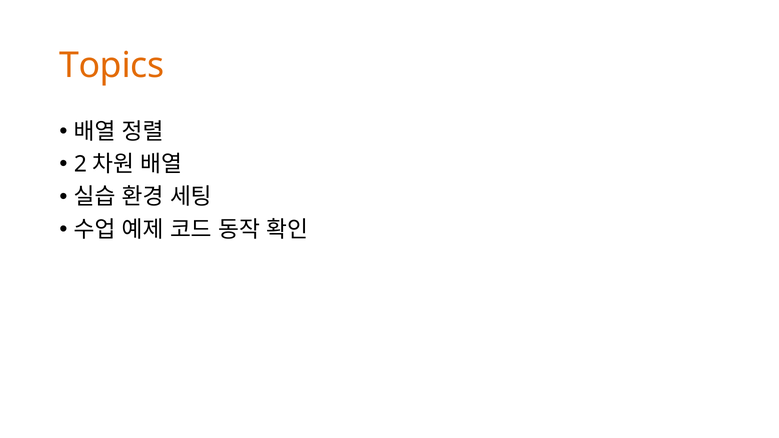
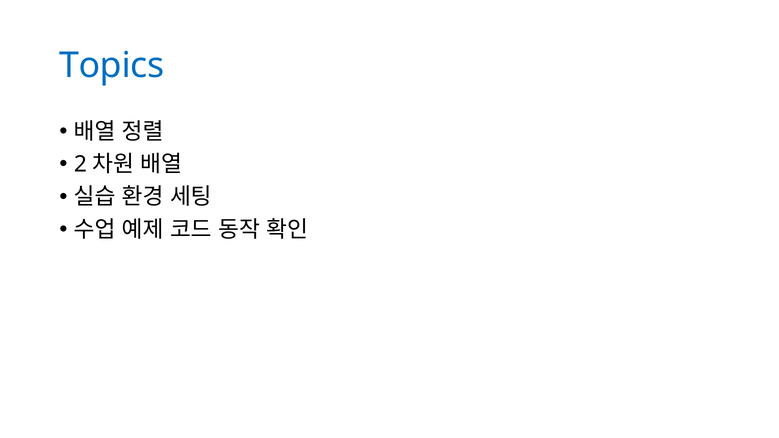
Topics colour: orange -> blue (112, 65)
